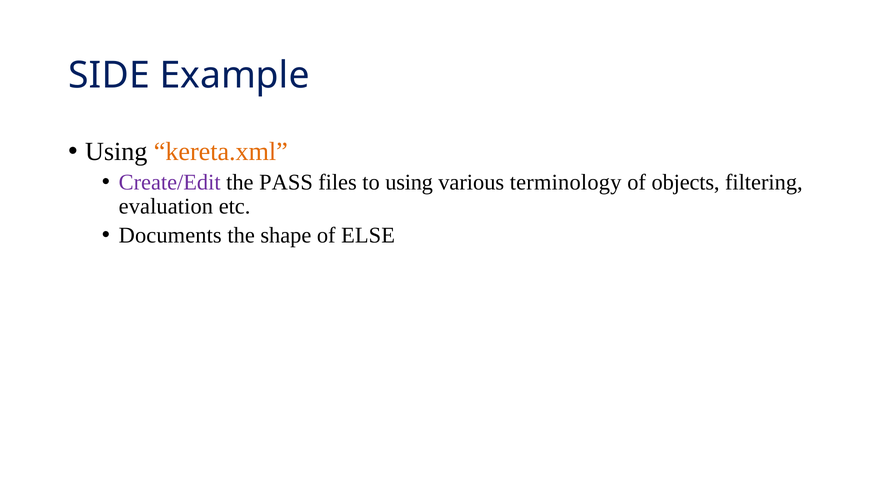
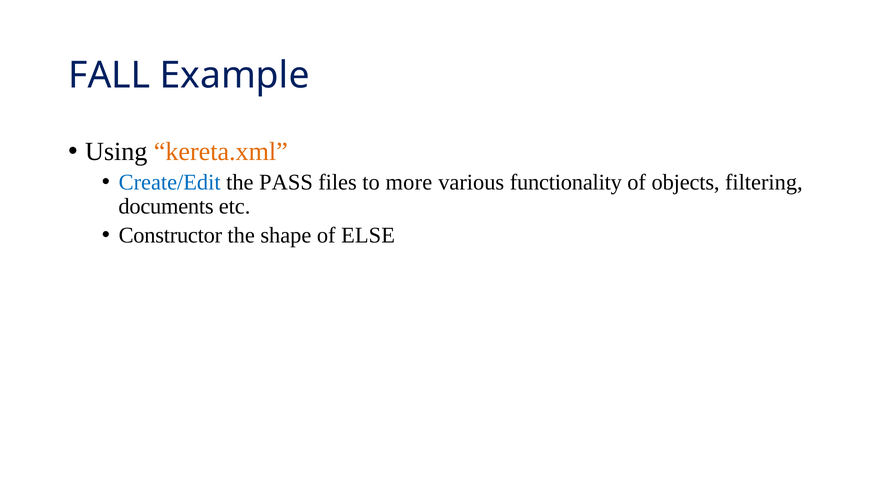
SIDE: SIDE -> FALL (109, 75)
Create/Edit colour: purple -> blue (170, 182)
to using: using -> more (409, 182)
terminology: terminology -> functionality (566, 182)
evaluation: evaluation -> documents (166, 207)
Documents: Documents -> Constructor (170, 235)
